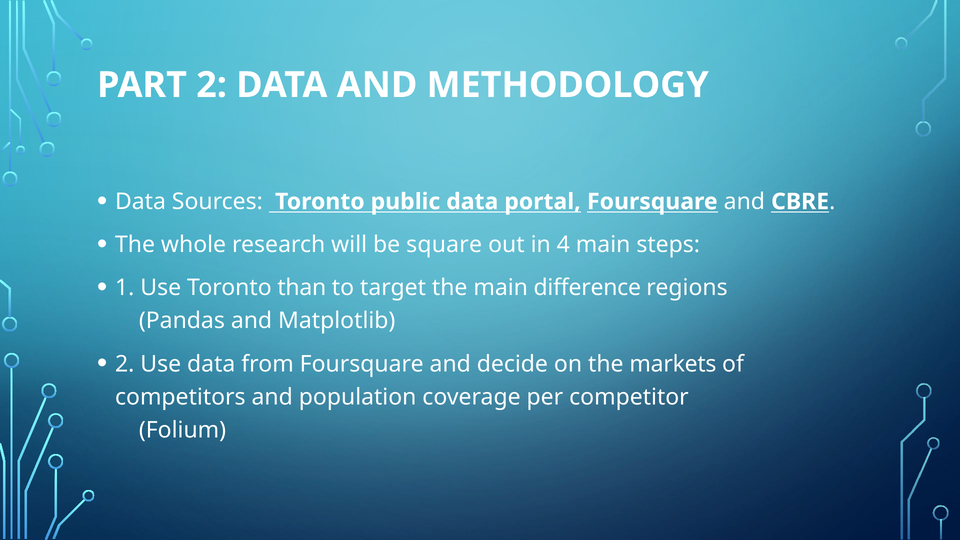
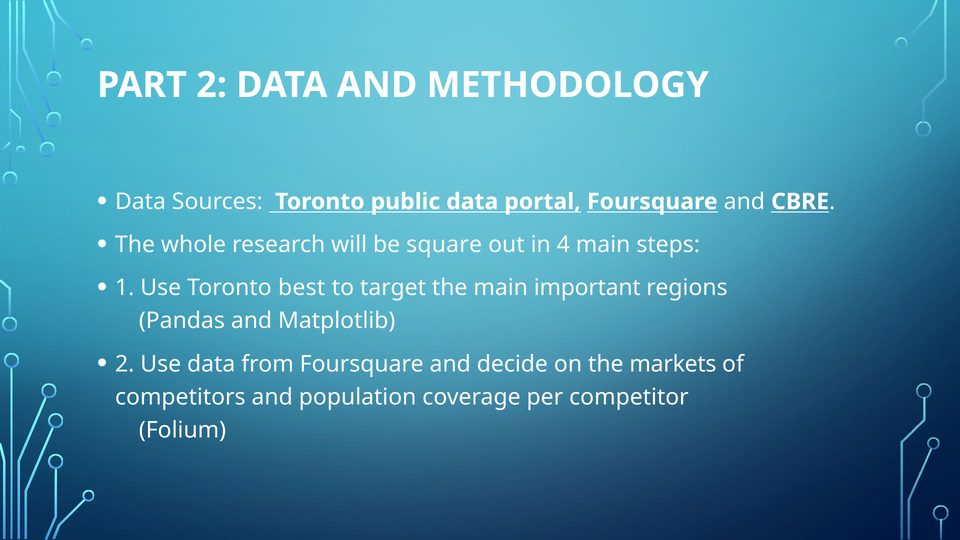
than: than -> best (302, 288)
difference: difference -> important (587, 288)
